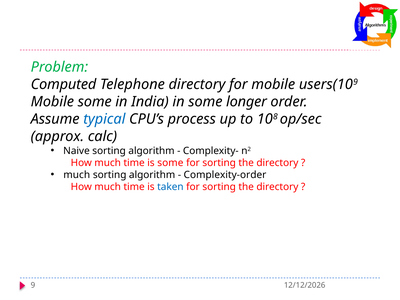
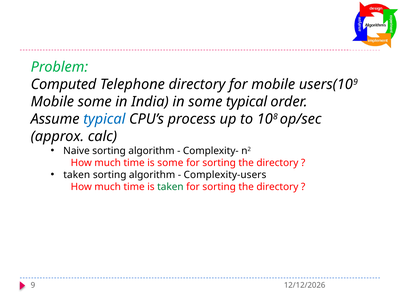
some longer: longer -> typical (247, 102)
much: much -> taken (77, 175)
Complexity-order: Complexity-order -> Complexity-users (225, 175)
taken colour: blue -> green (170, 187)
